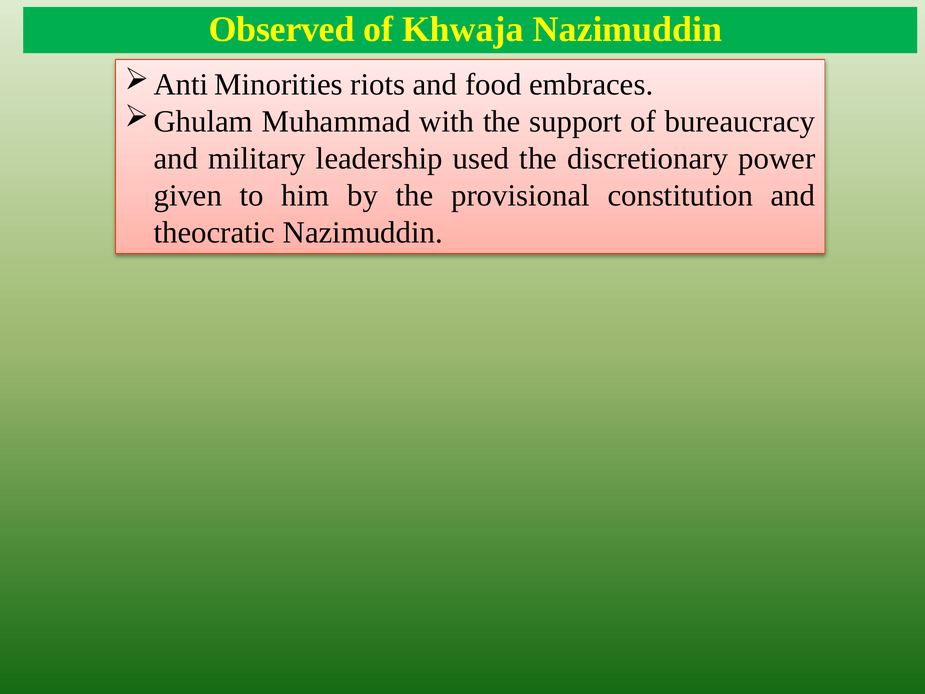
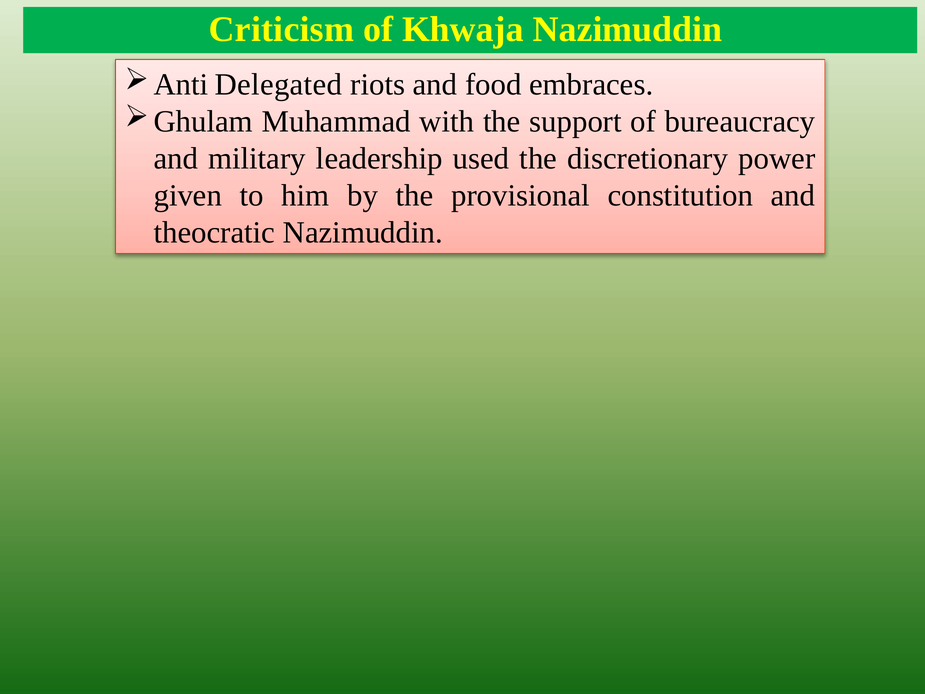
Observed: Observed -> Criticism (281, 29)
Minorities: Minorities -> Delegated (278, 85)
